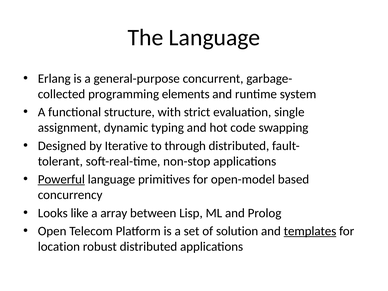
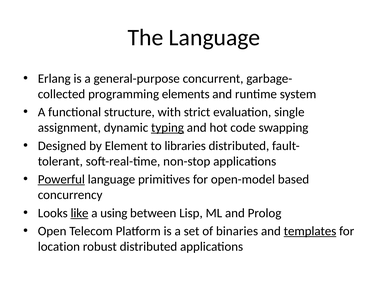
typing underline: none -> present (168, 128)
Iterative: Iterative -> Element (126, 146)
through: through -> libraries (185, 146)
like underline: none -> present (80, 213)
array: array -> using (114, 213)
solution: solution -> binaries (237, 231)
